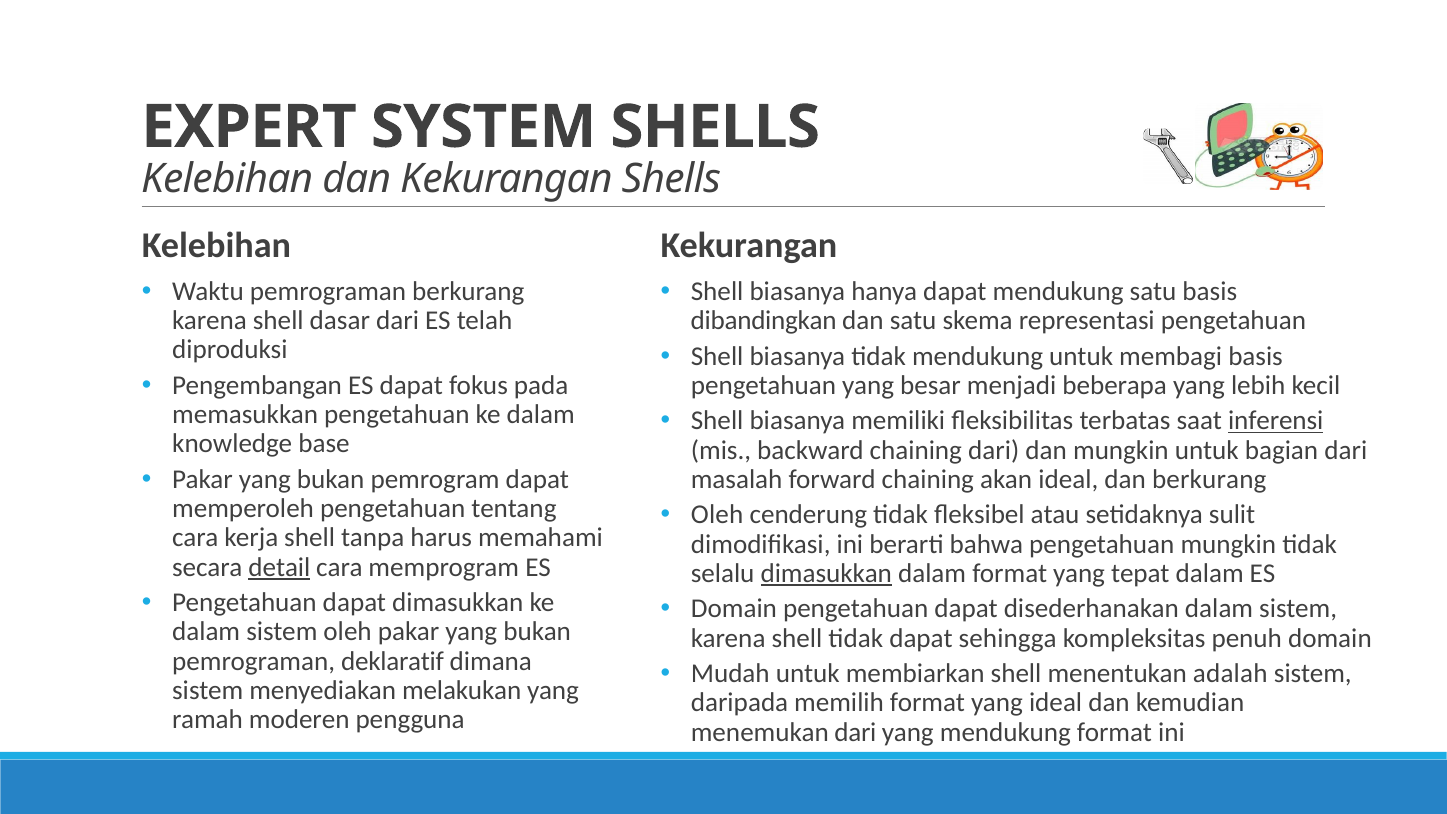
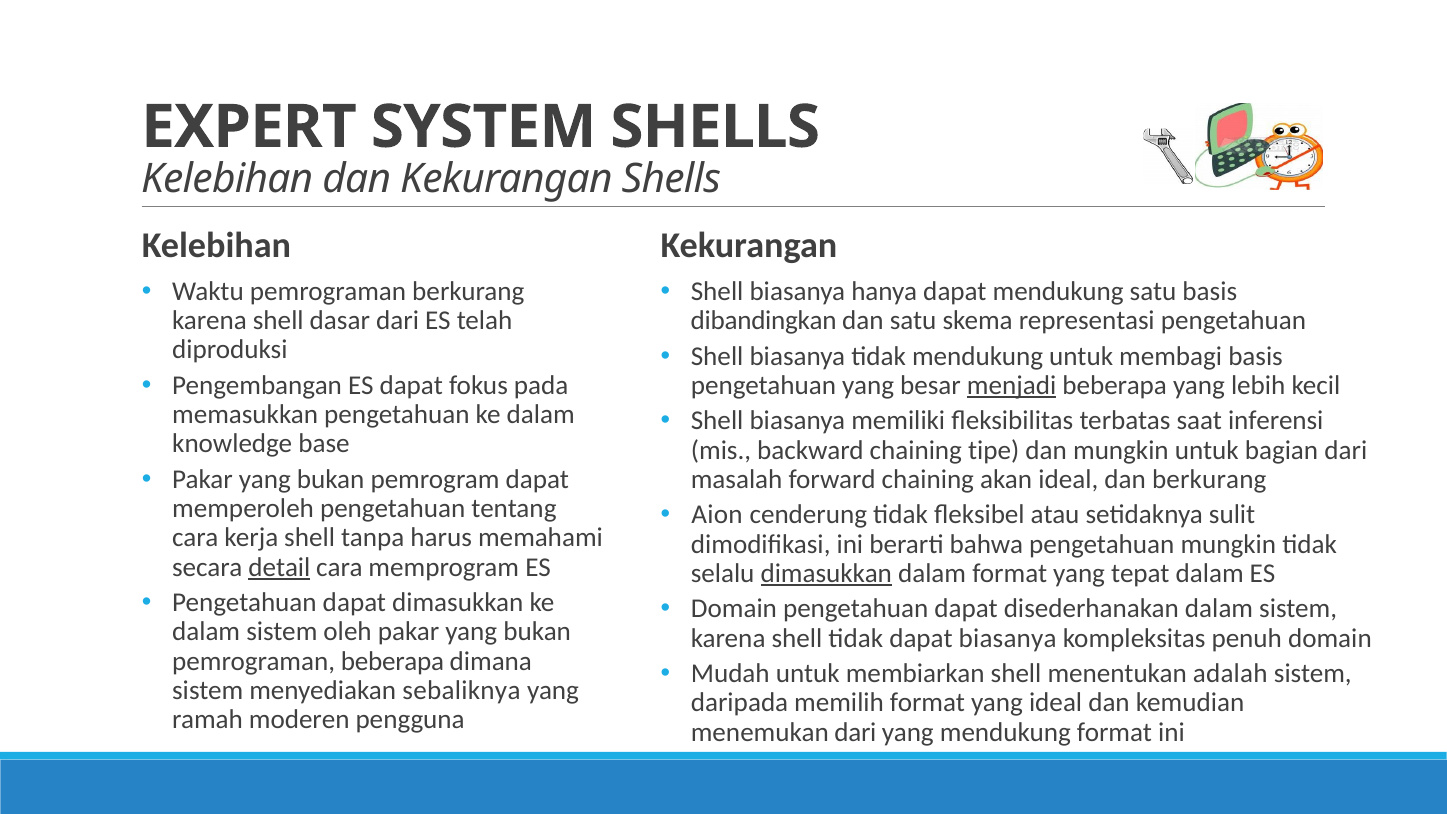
menjadi underline: none -> present (1012, 385)
inferensi underline: present -> none (1276, 421)
chaining dari: dari -> tipe (994, 450)
Oleh: Oleh -> Aion (717, 515)
dapat sehingga: sehingga -> biasanya (1008, 638)
pemrograman deklaratif: deklaratif -> beberapa (393, 661)
melakukan: melakukan -> sebaliknya (461, 691)
